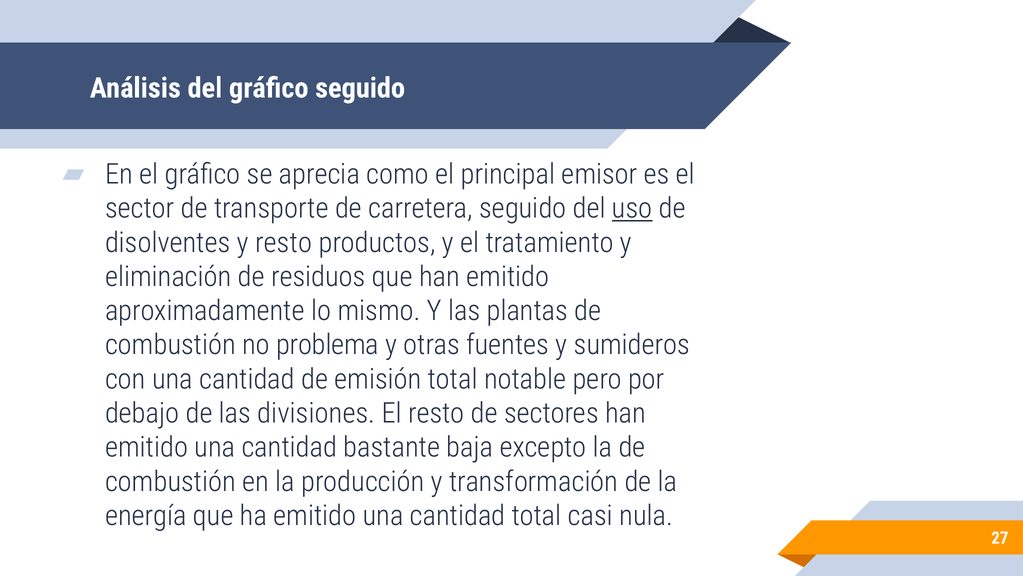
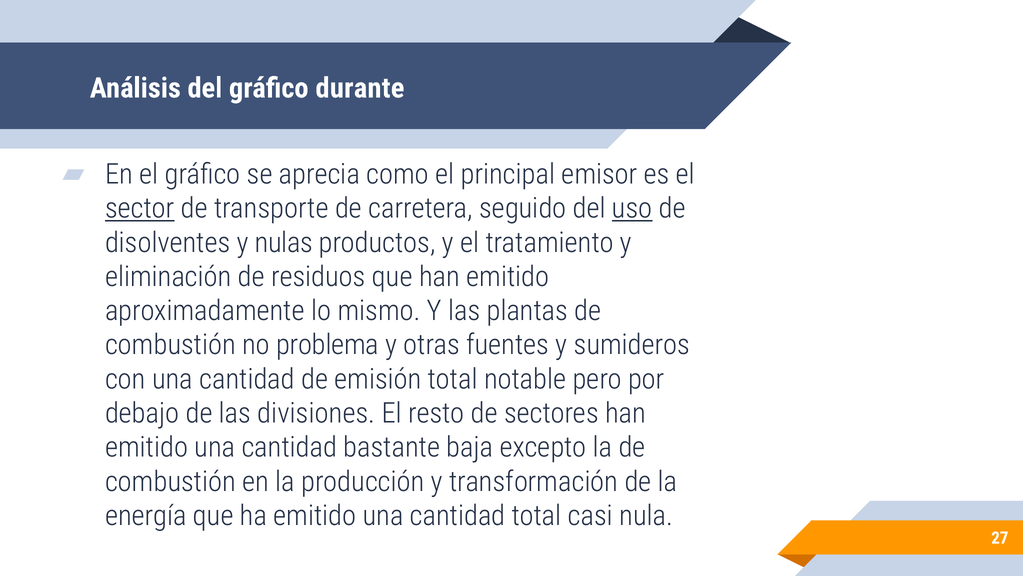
gráfico seguido: seguido -> durante (360, 88)
sector underline: none -> present (140, 208)
y resto: resto -> nulas (284, 242)
